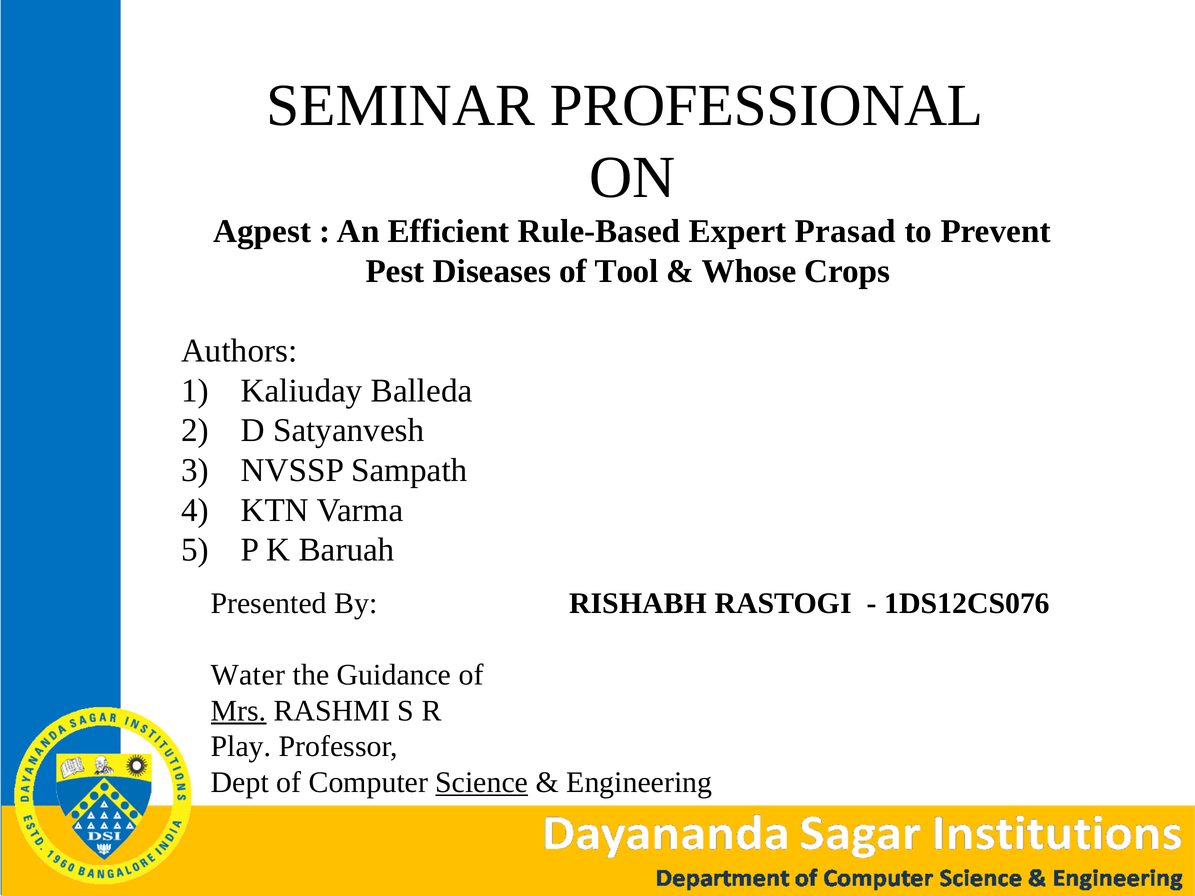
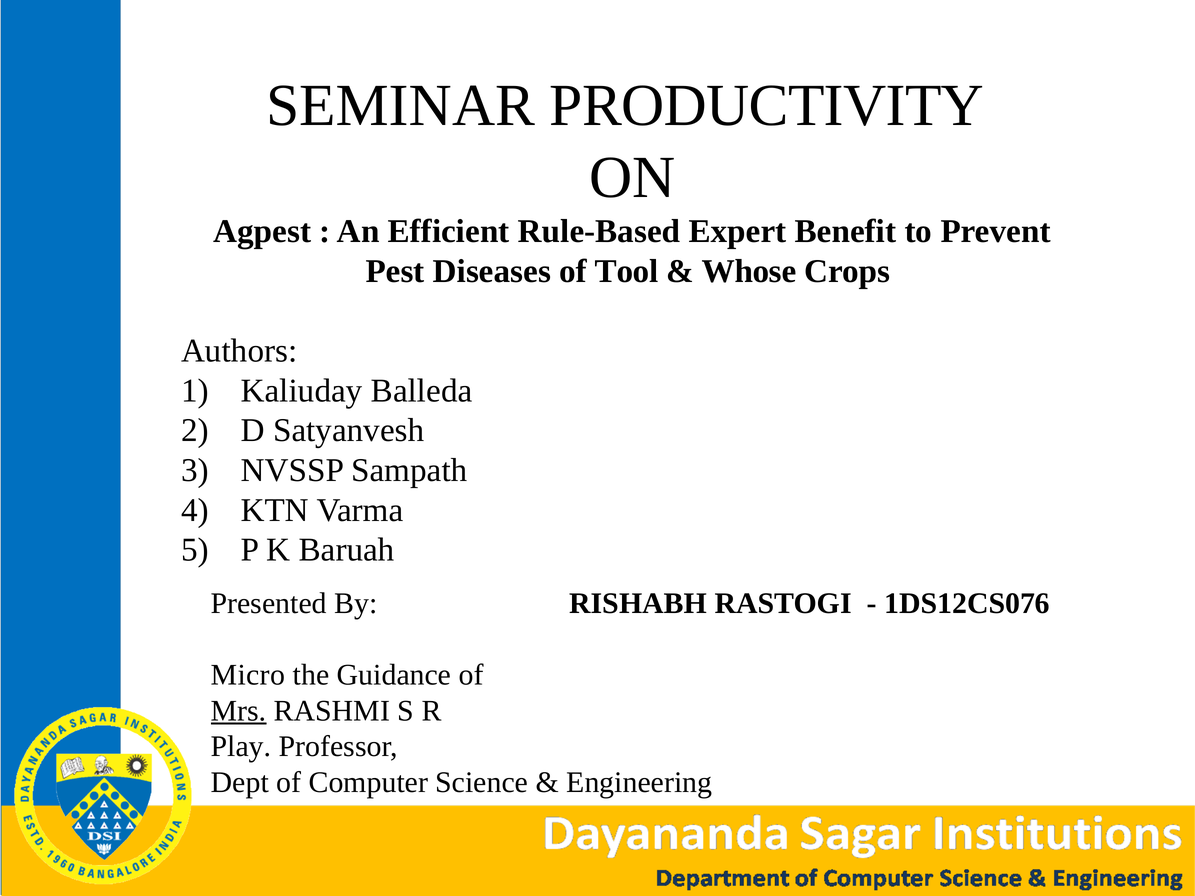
PROFESSIONAL: PROFESSIONAL -> PRODUCTIVITY (767, 106)
Prasad: Prasad -> Benefit (845, 231)
Water: Water -> Micro (248, 675)
Science underline: present -> none (482, 783)
